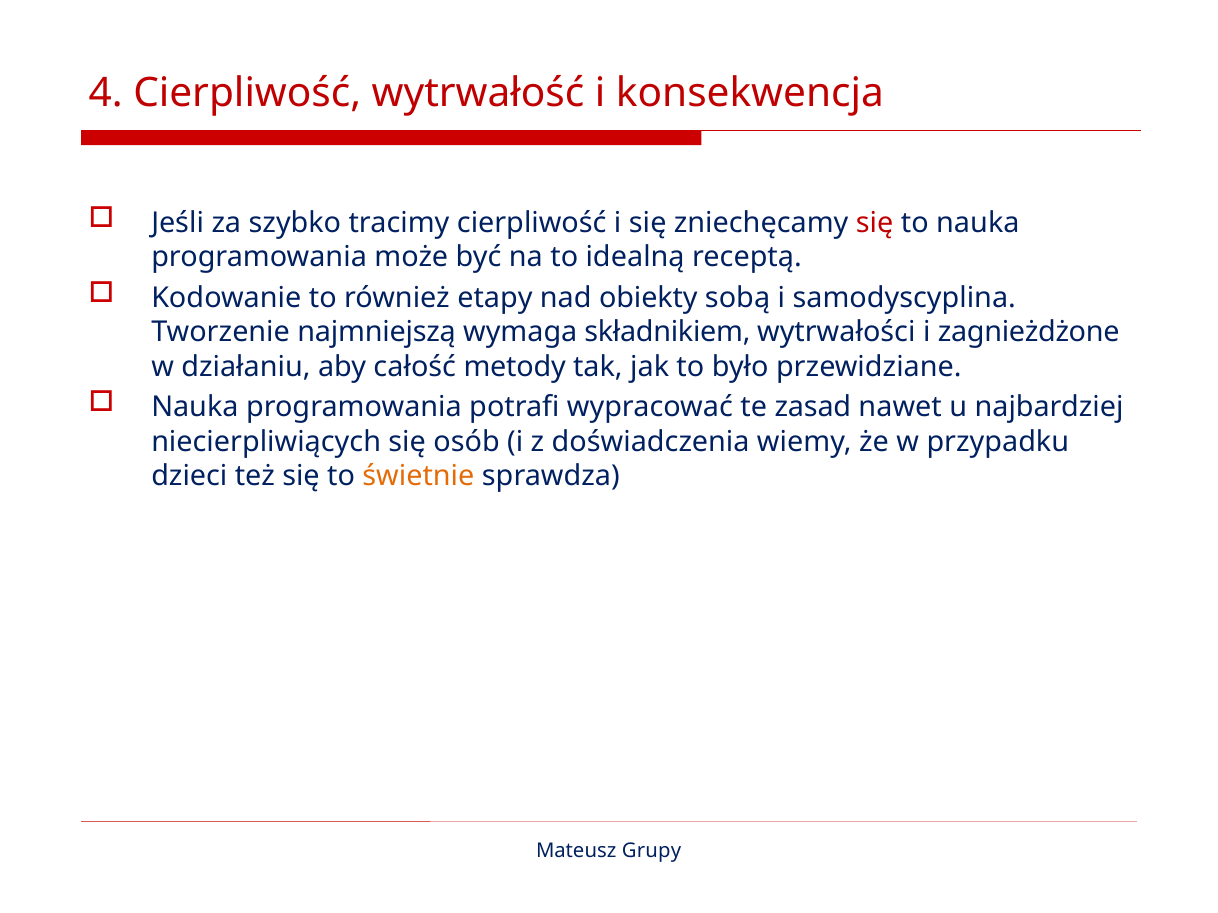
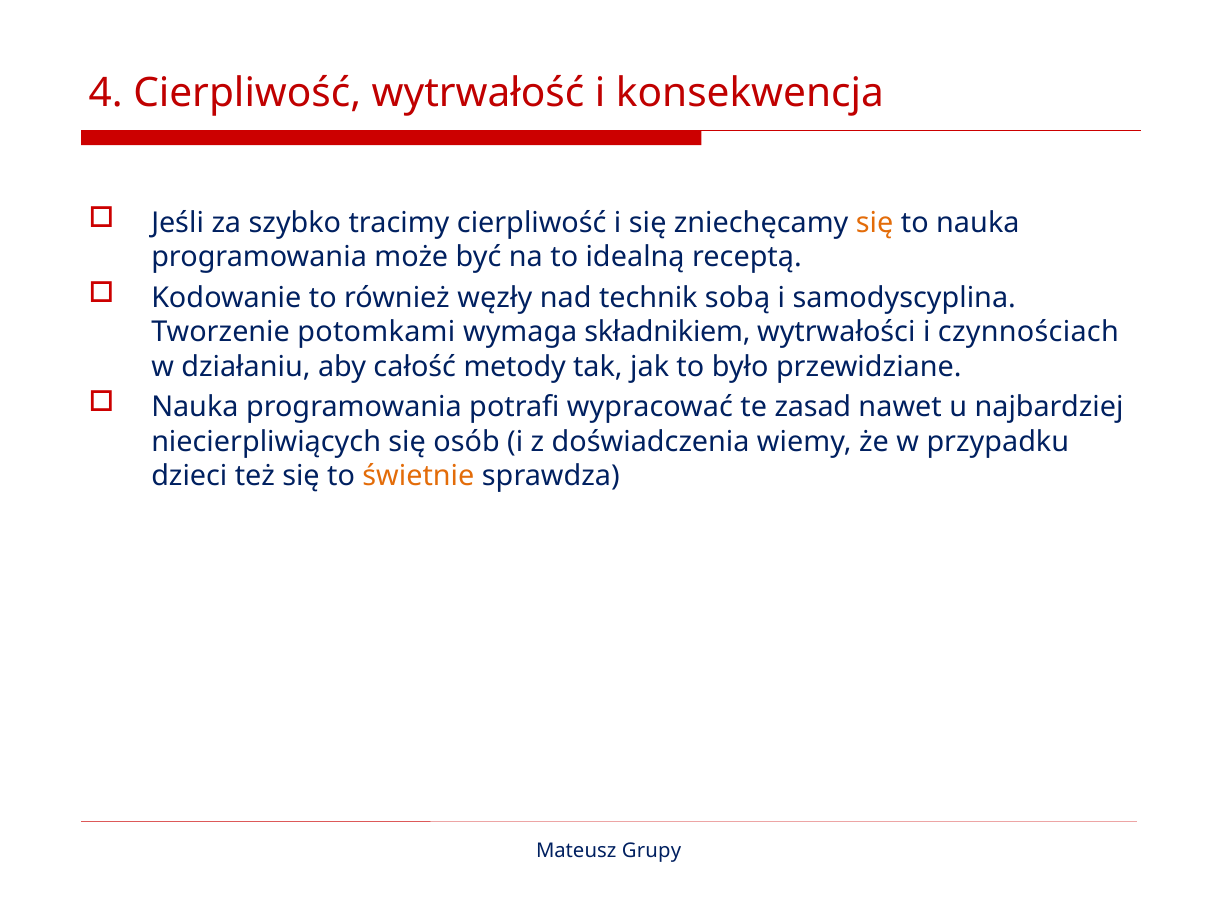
się colour: red -> orange (875, 223)
etapy: etapy -> węzły (495, 298)
obiekty: obiekty -> technik (648, 298)
najmniejszą: najmniejszą -> potomkami (376, 332)
zagnieżdżone: zagnieżdżone -> czynnościach (1028, 332)
